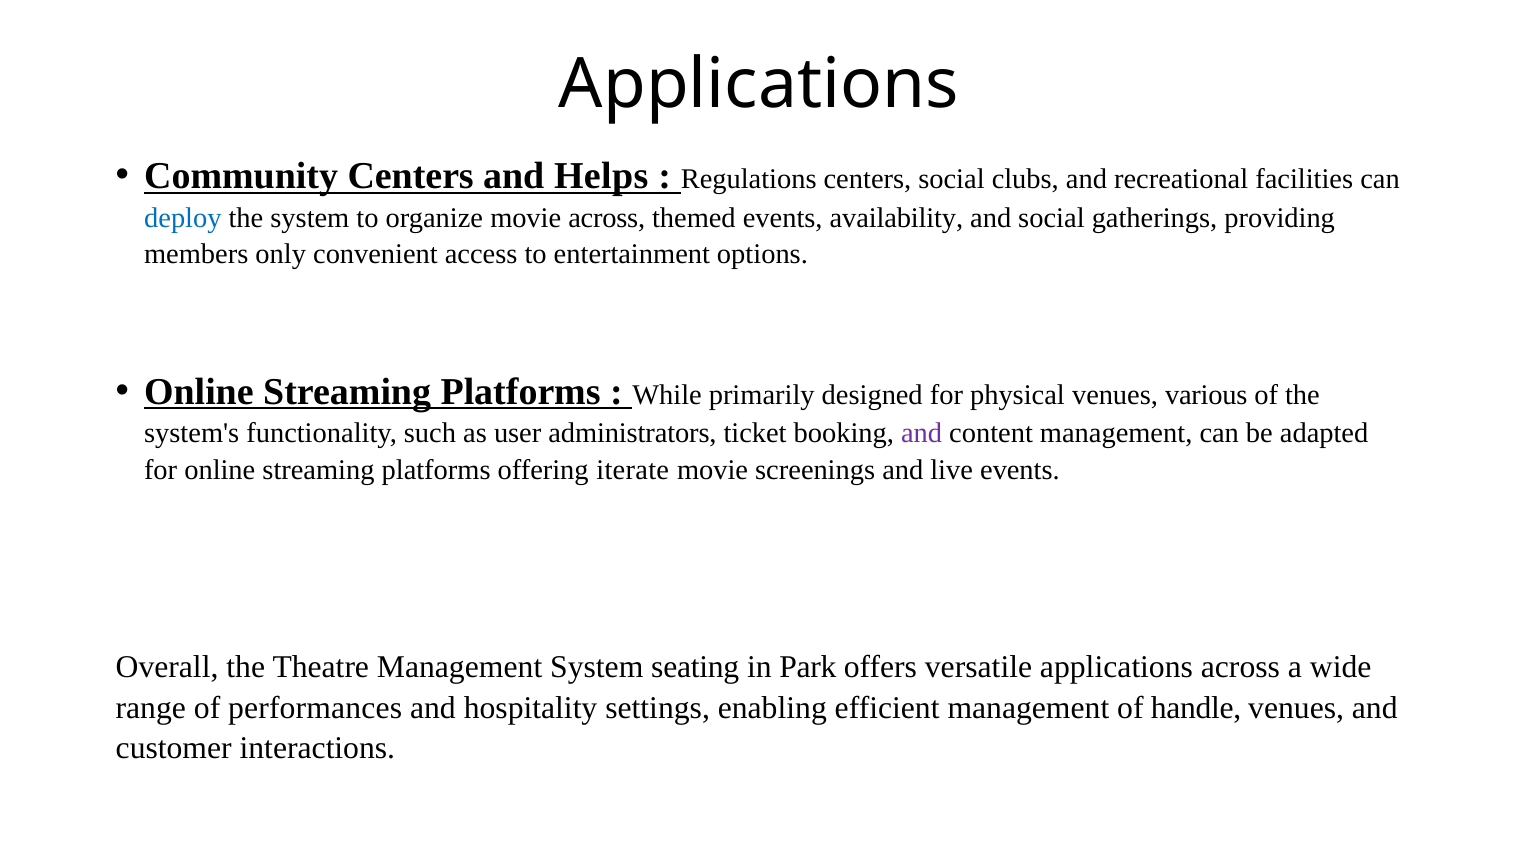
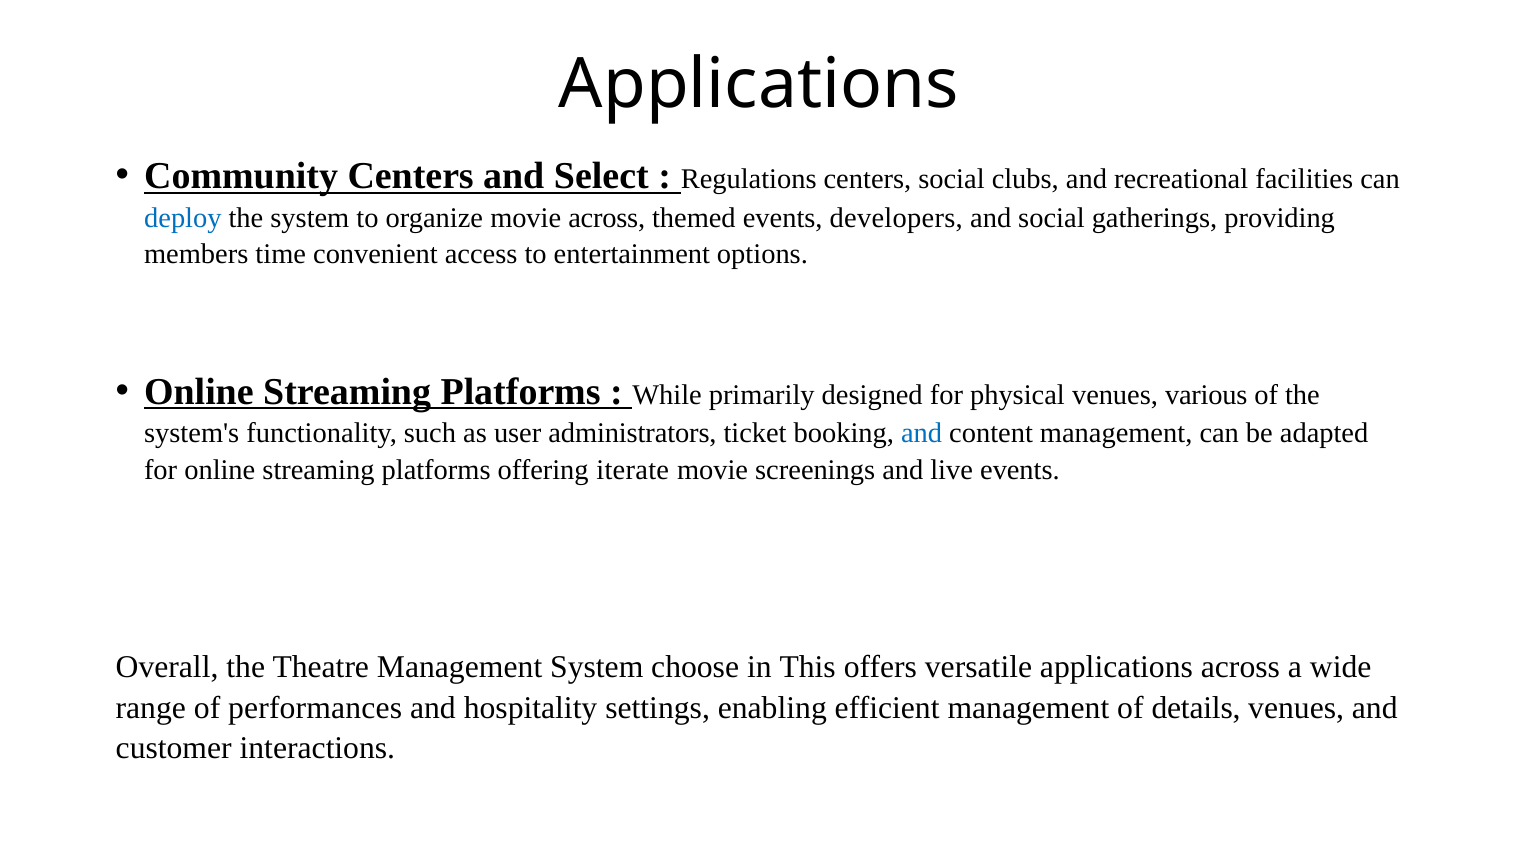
Helps: Helps -> Select (601, 176)
availability: availability -> developers (896, 218)
only: only -> time (281, 254)
and colour: purple -> blue (922, 433)
seating: seating -> choose (695, 667)
Park: Park -> This (808, 667)
handle: handle -> details (1196, 708)
